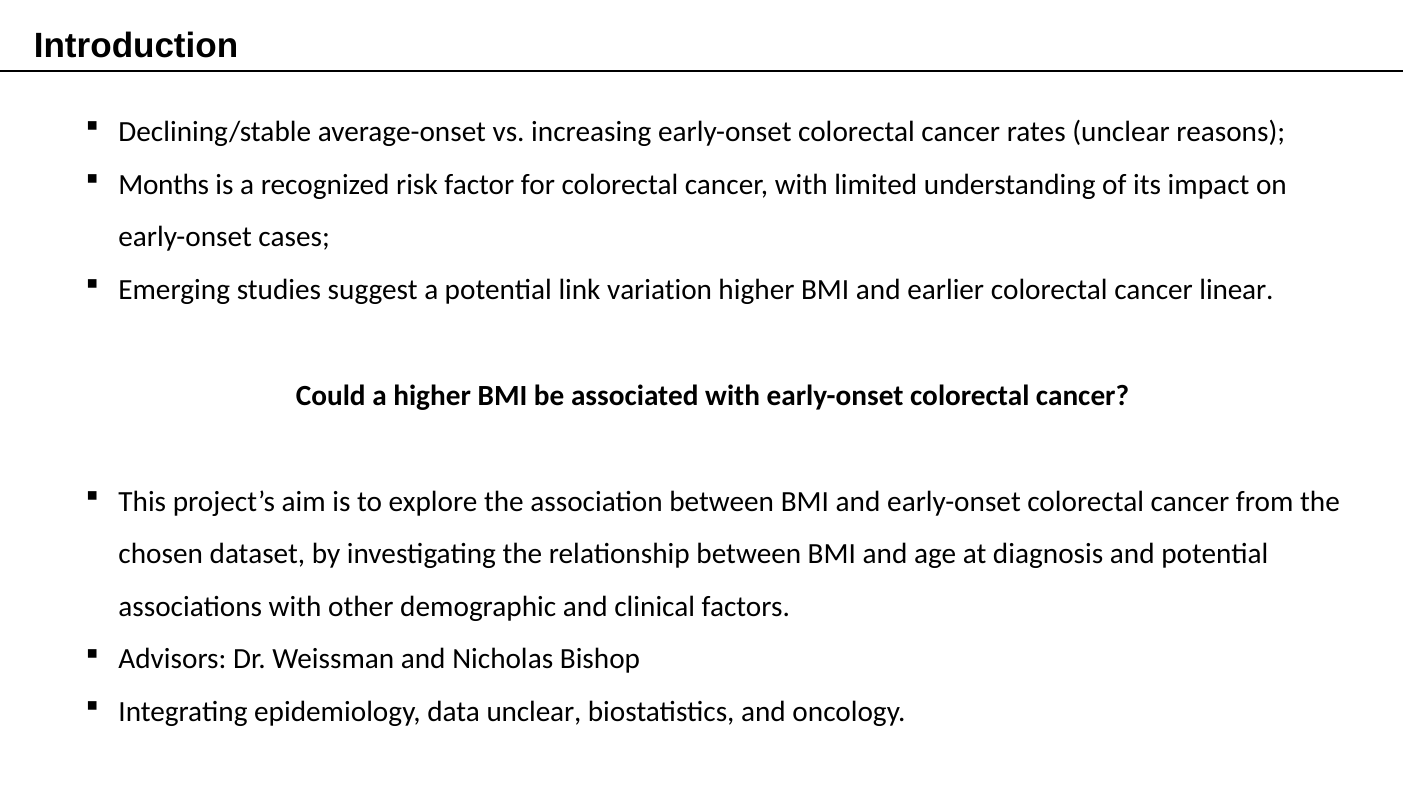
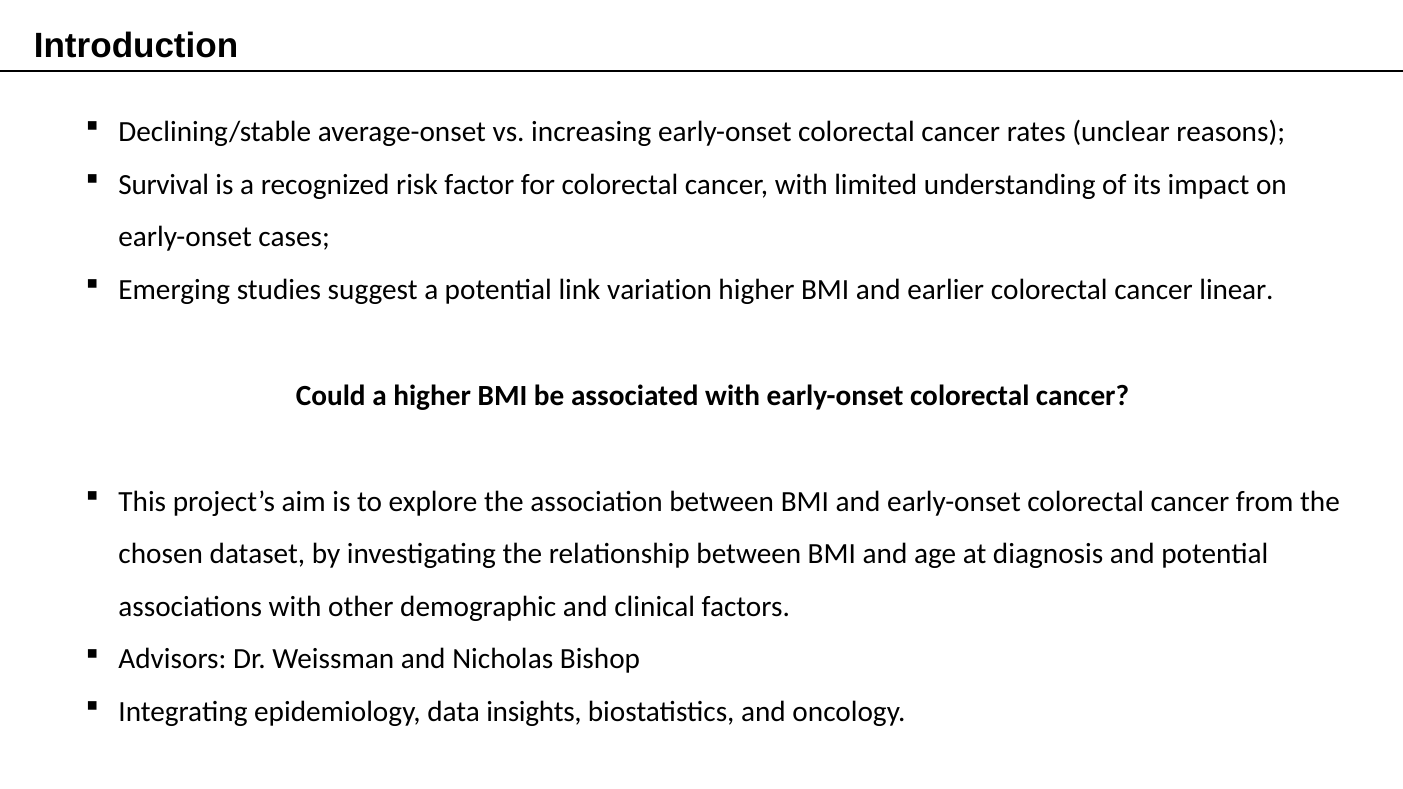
Months: Months -> Survival (164, 185)
data unclear: unclear -> insights (534, 712)
